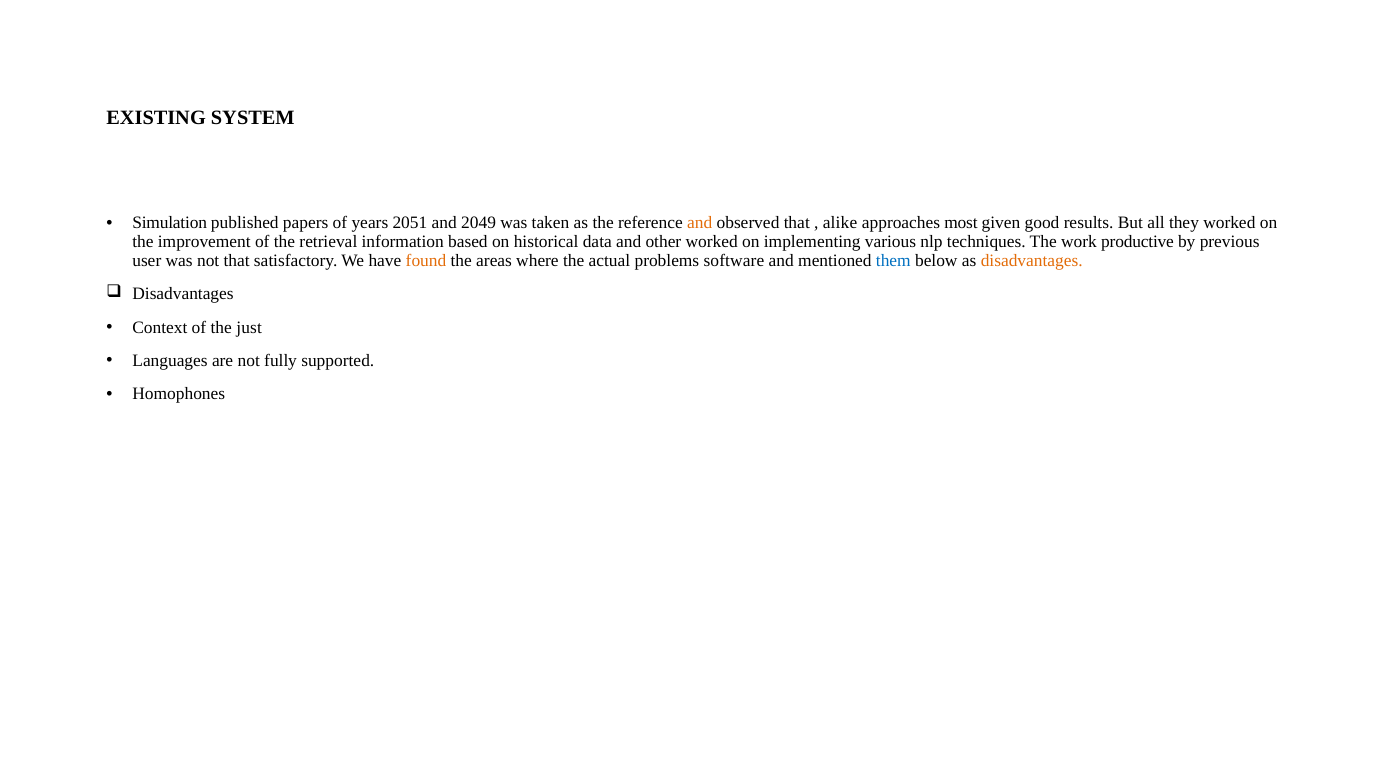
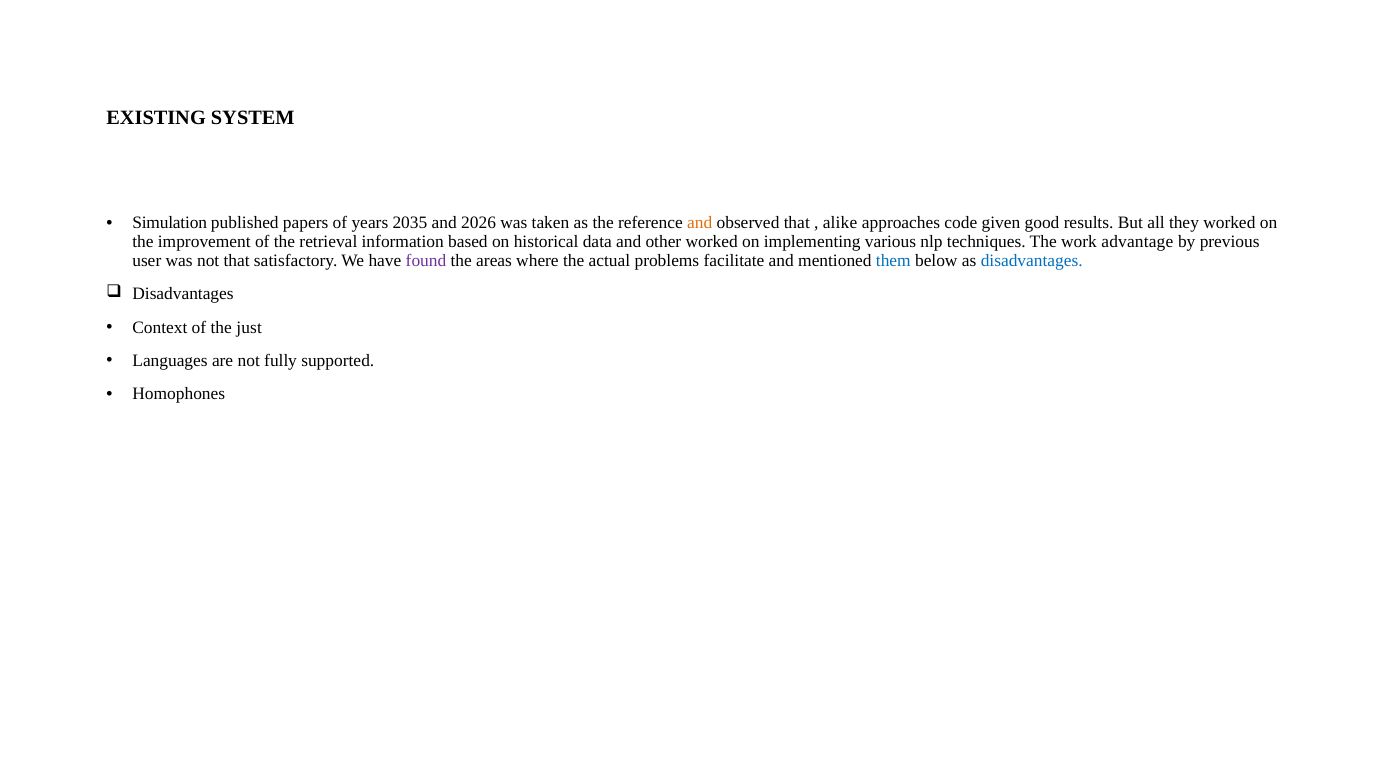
2051: 2051 -> 2035 (410, 223)
2049: 2049 -> 2026 (479, 223)
most: most -> code (961, 223)
productive: productive -> advantage (1137, 242)
found colour: orange -> purple (426, 261)
software: software -> facilitate (734, 261)
disadvantages colour: orange -> blue (1032, 261)
